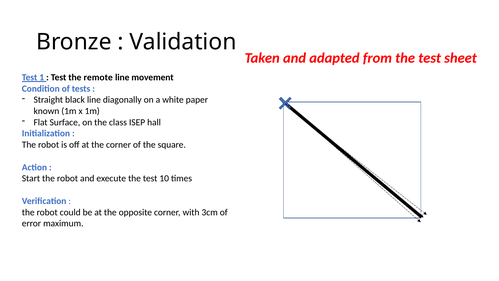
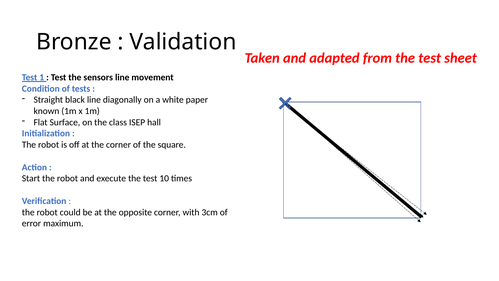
remote: remote -> sensors (98, 77)
